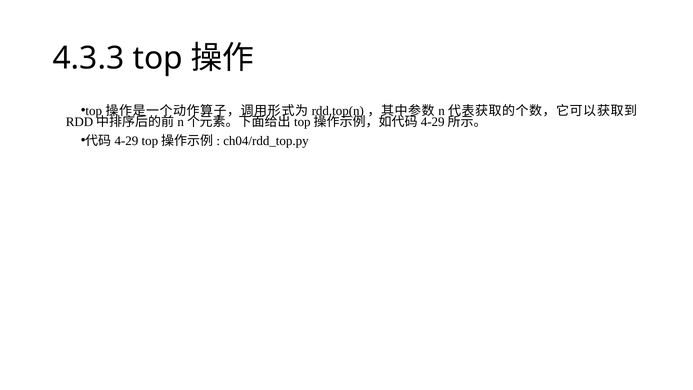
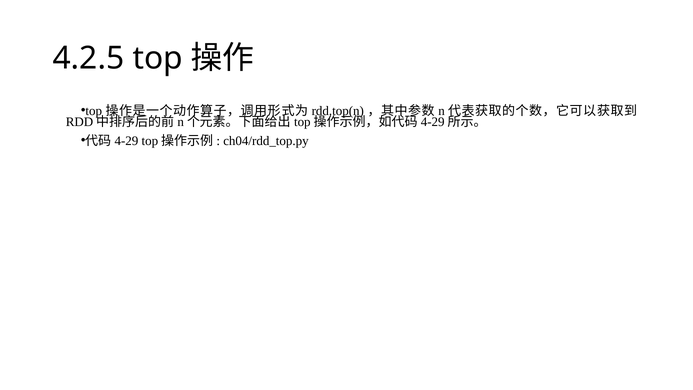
4.3.3: 4.3.3 -> 4.2.5 (89, 58)
